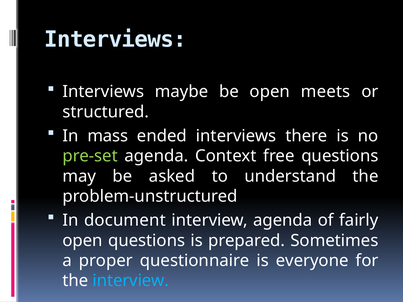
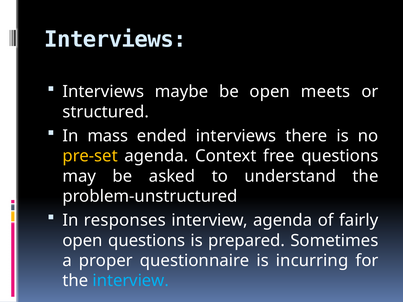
pre-set colour: light green -> yellow (90, 156)
document: document -> responses (125, 221)
everyone: everyone -> incurring (312, 261)
